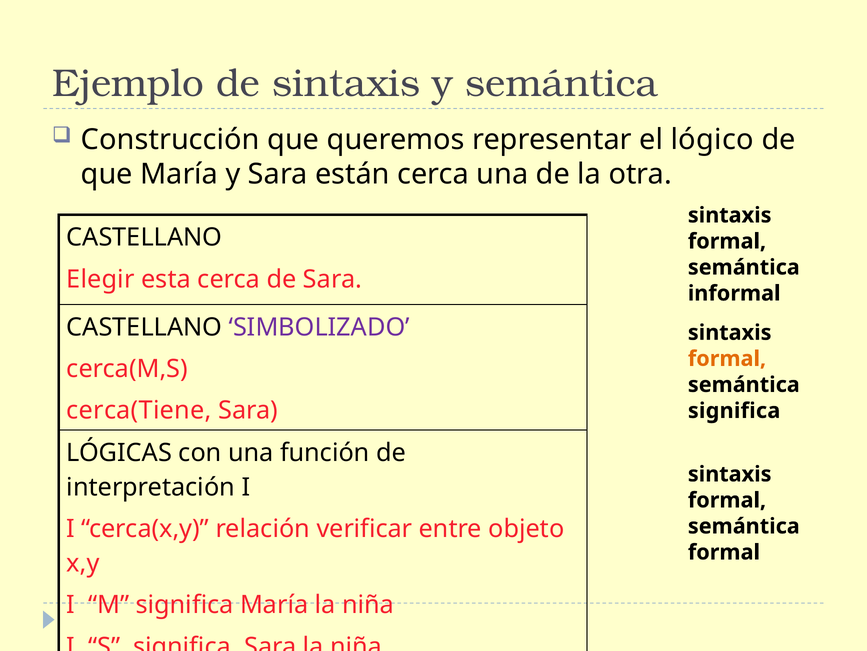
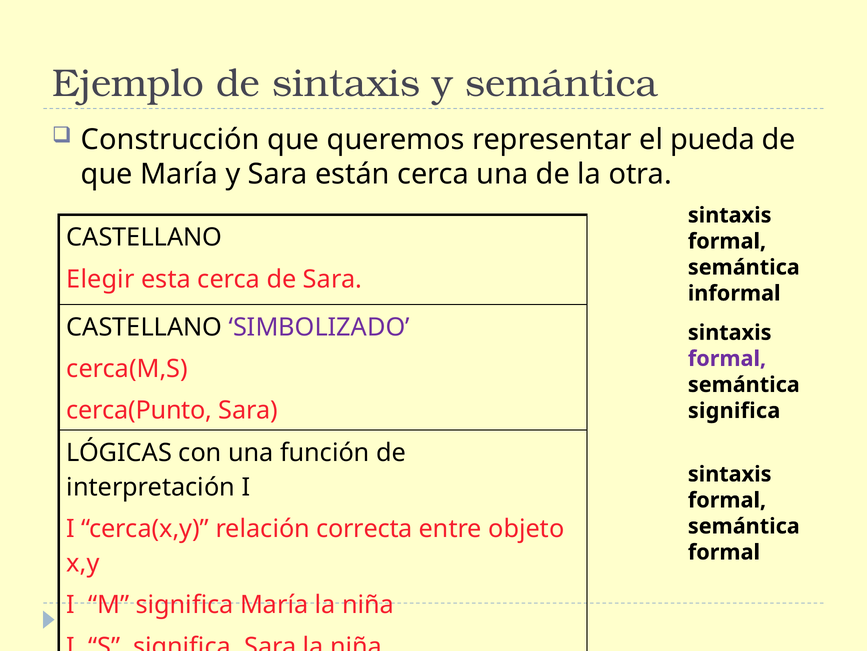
lógico: lógico -> pueda (712, 139)
formal colour: orange -> purple (727, 358)
cerca(Tiene: cerca(Tiene -> cerca(Punto (139, 410)
verificar: verificar -> correcta (364, 528)
